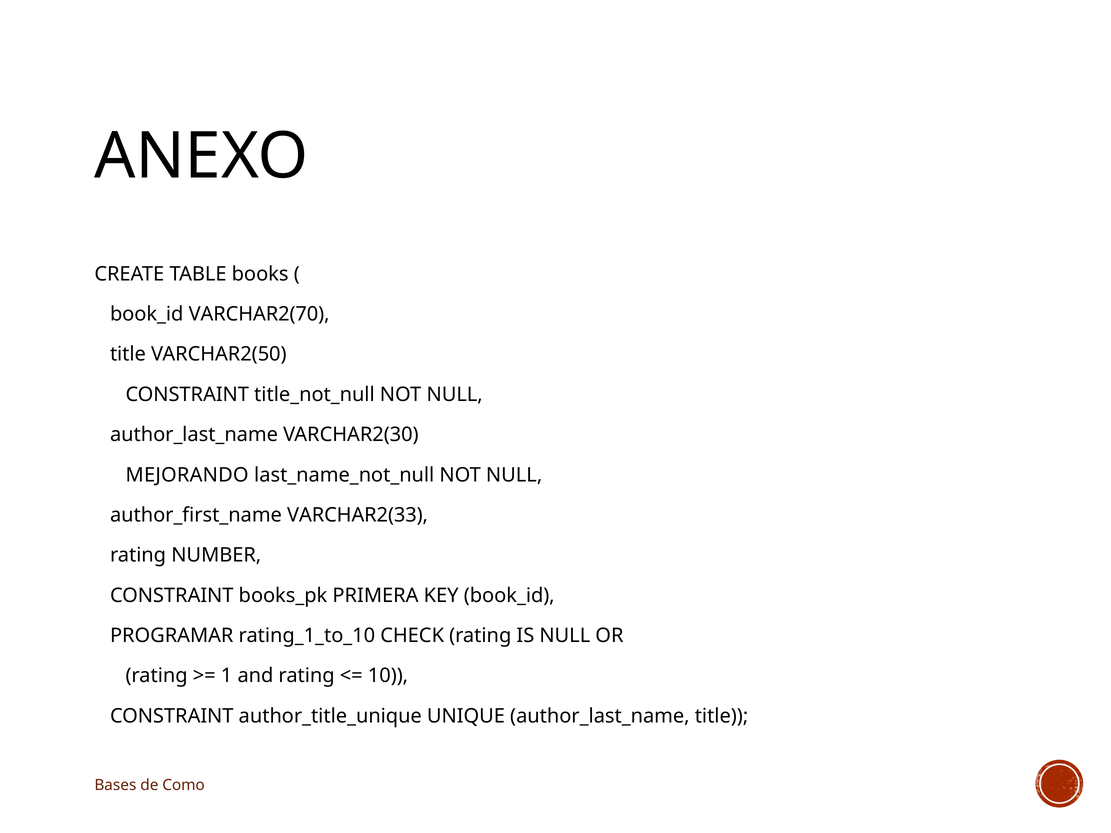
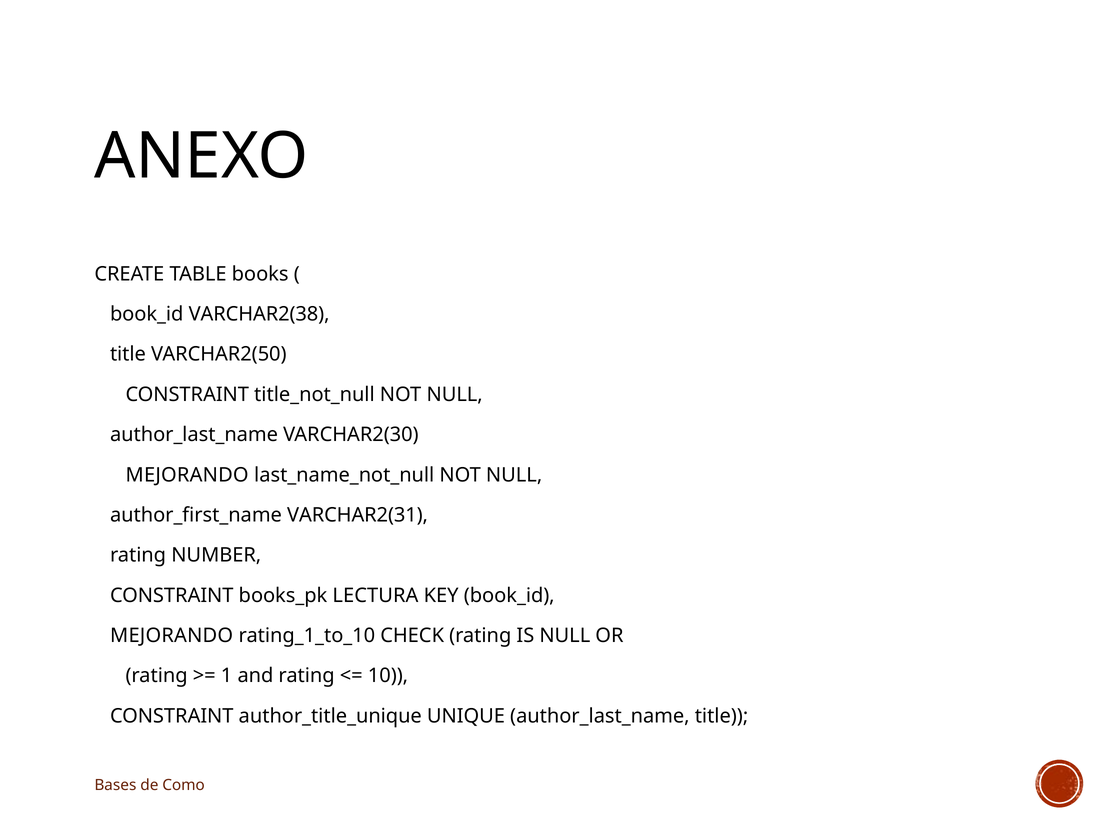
VARCHAR2(70: VARCHAR2(70 -> VARCHAR2(38 (259, 314)
VARCHAR2(33: VARCHAR2(33 -> VARCHAR2(31 (358, 515)
PRIMERA: PRIMERA -> LECTURA (375, 596)
PROGRAMAR: PROGRAMAR -> MEJORANDO (172, 636)
